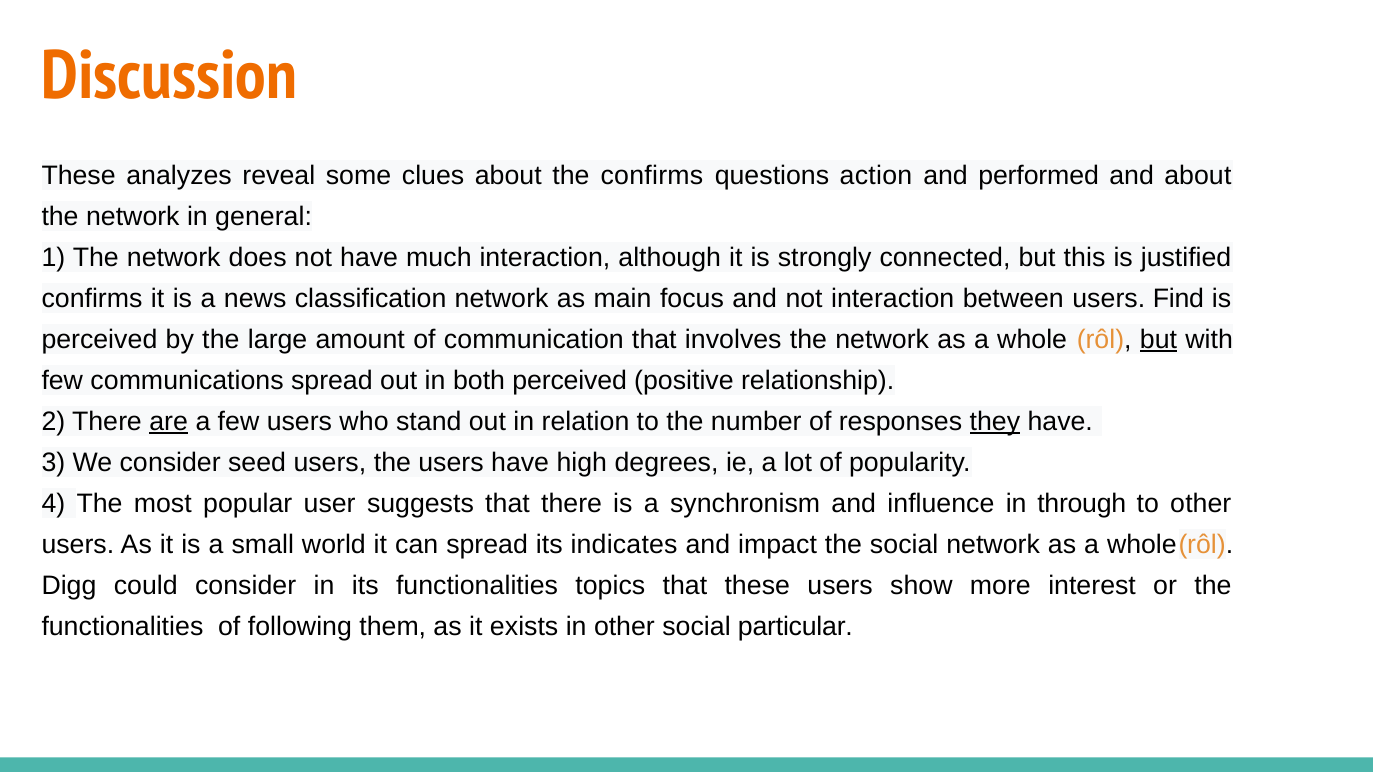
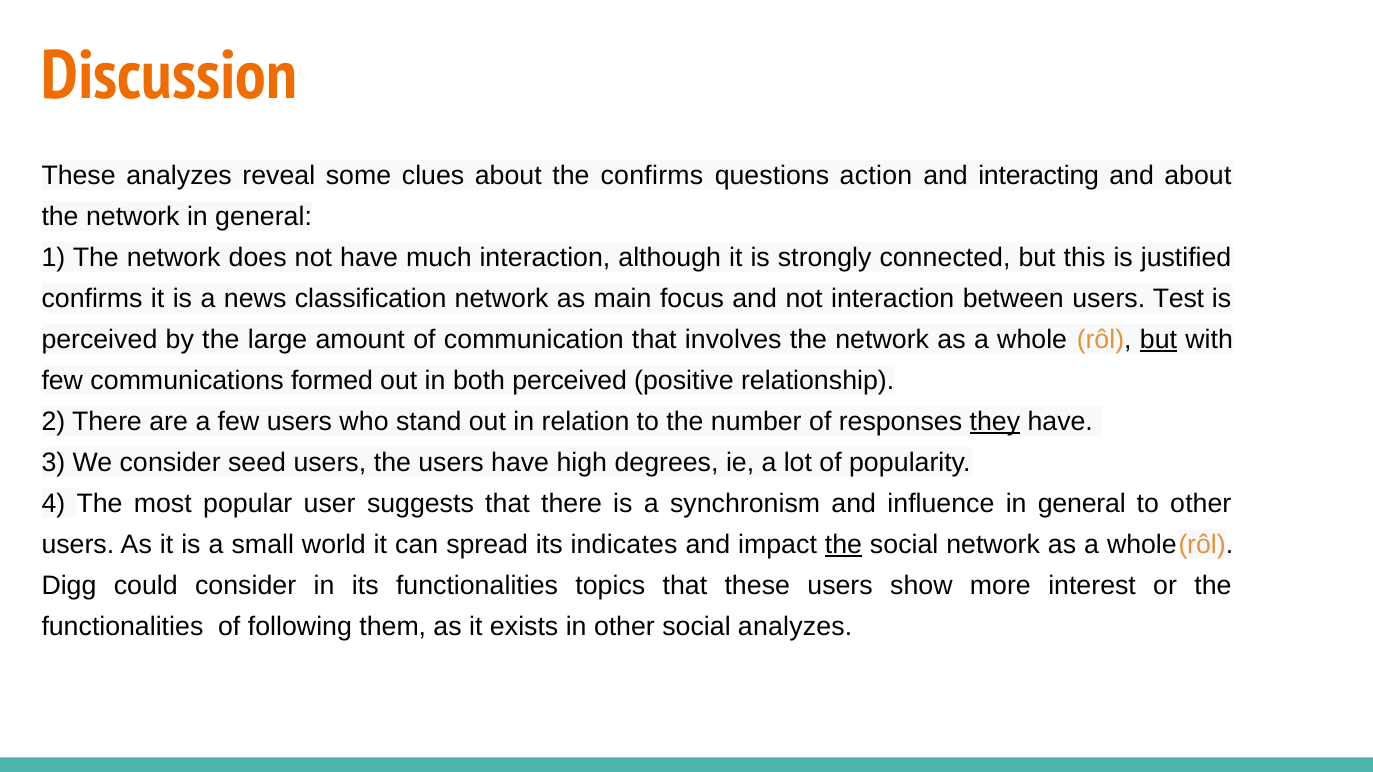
performed: performed -> interacting (1039, 176)
Find: Find -> Test (1178, 299)
communications spread: spread -> formed (332, 381)
are underline: present -> none (169, 422)
influence in through: through -> general (1082, 504)
the underline: none -> present (843, 545)
social particular: particular -> analyzes (795, 627)
